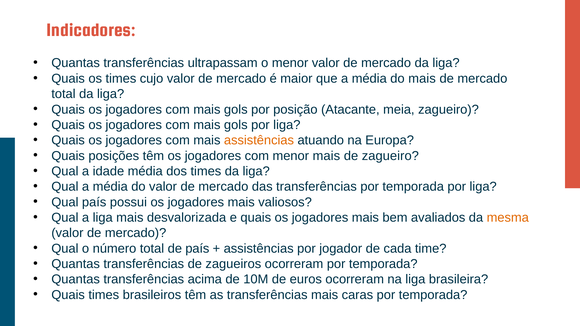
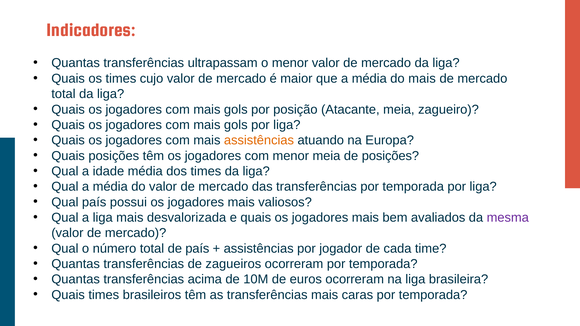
menor mais: mais -> meia (326, 156)
de zagueiro: zagueiro -> posições (390, 156)
mesma colour: orange -> purple (508, 218)
